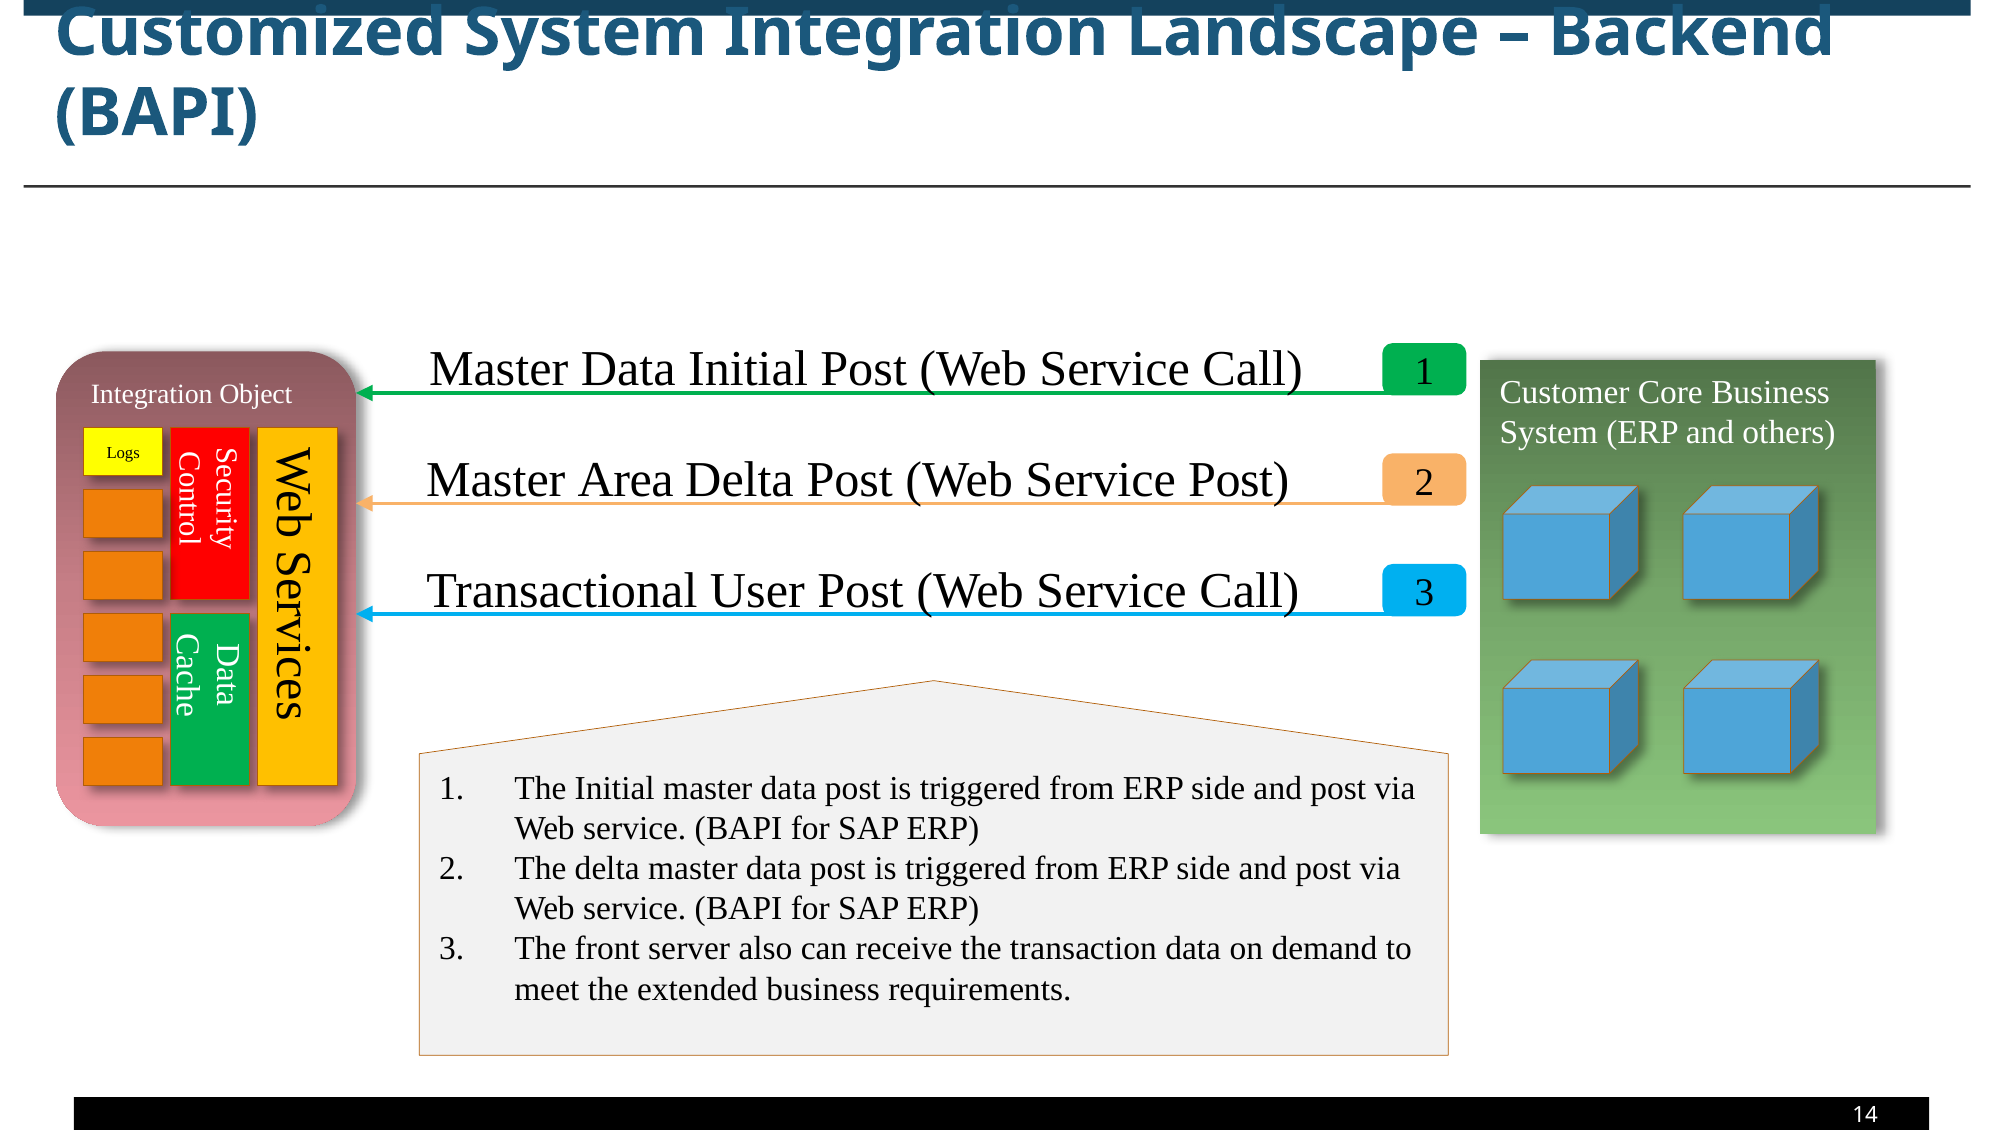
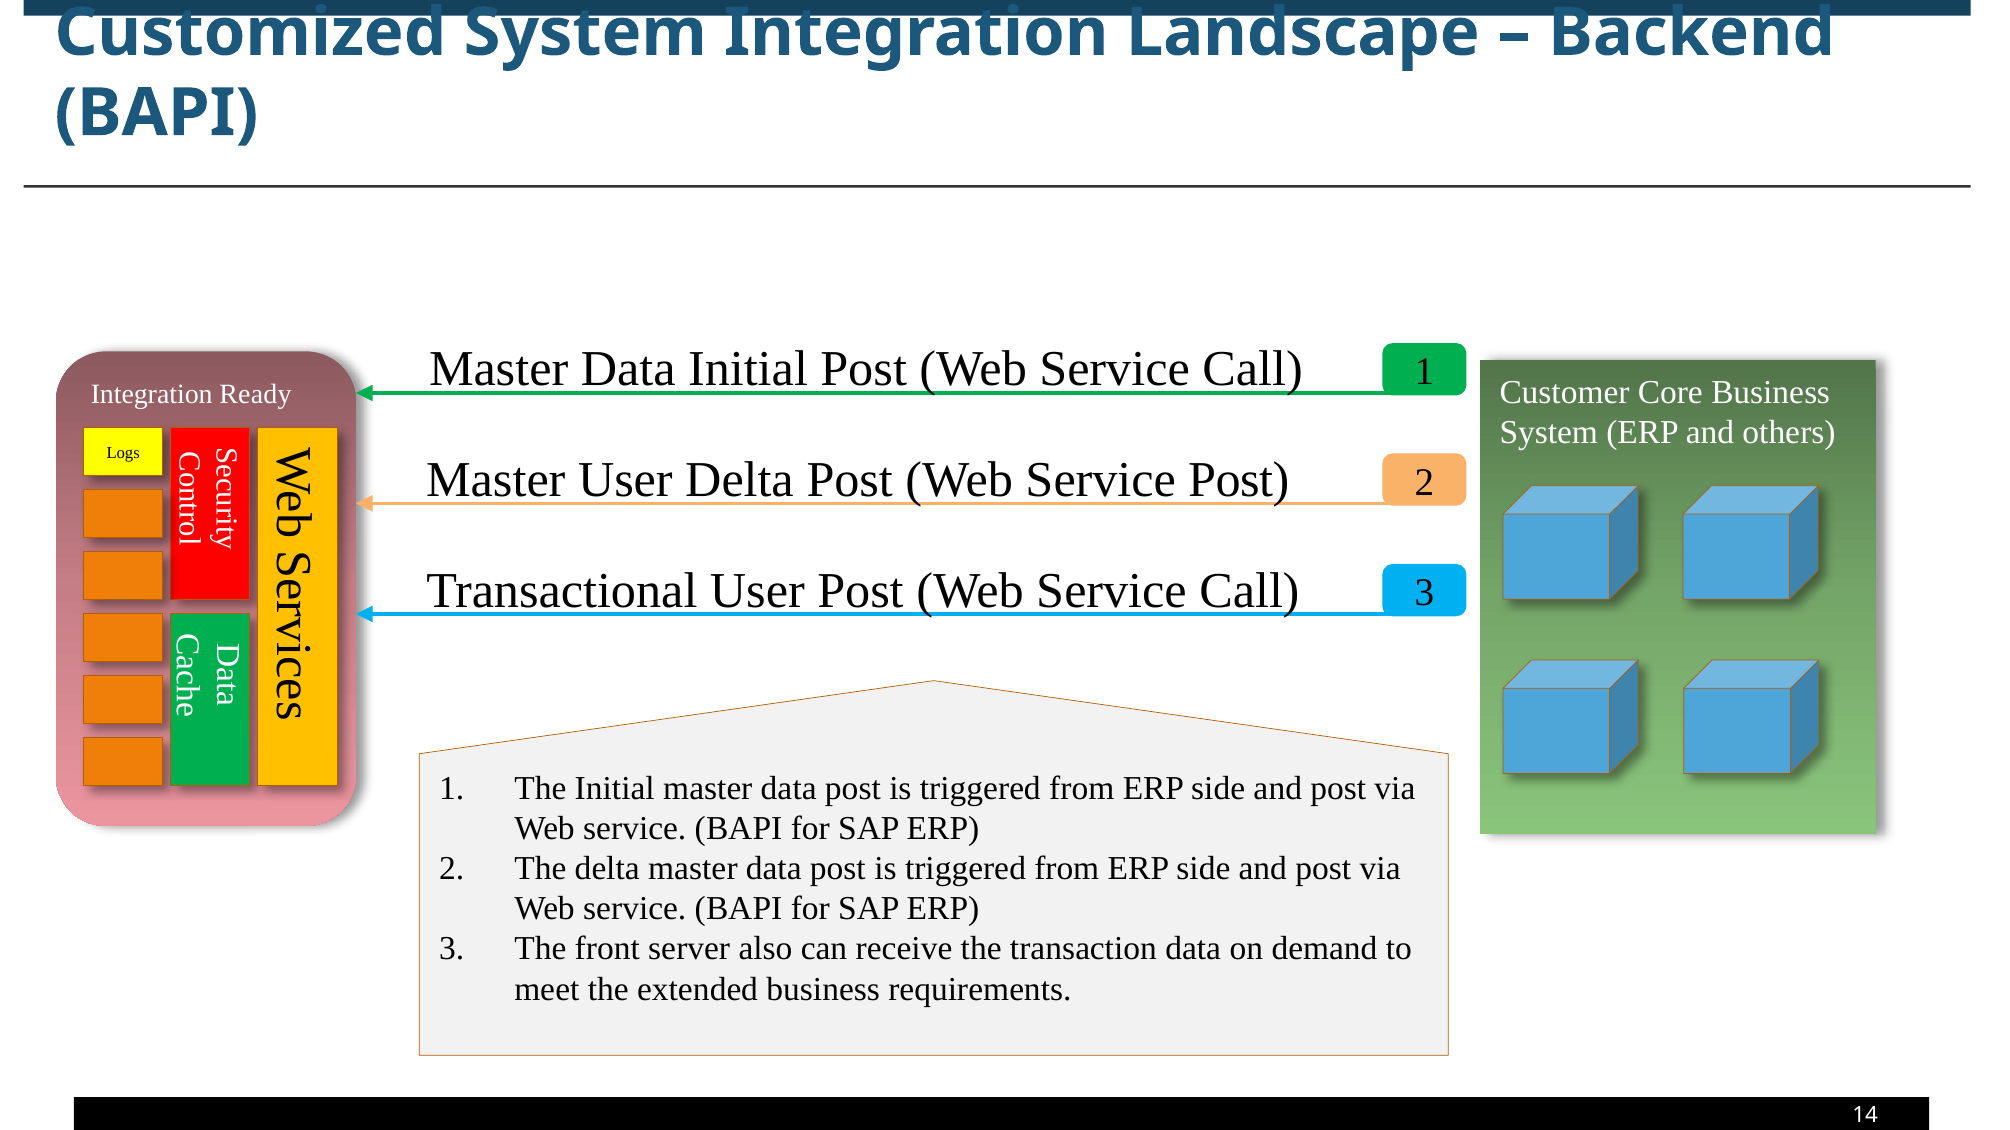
Object: Object -> Ready (255, 395)
Master Area: Area -> User (625, 480)
